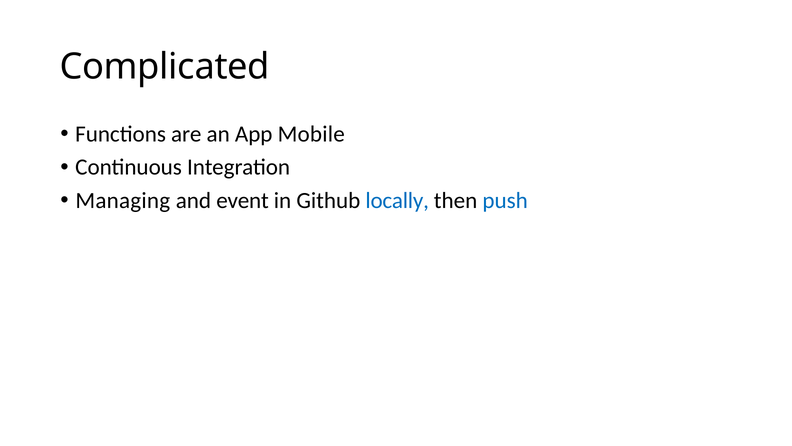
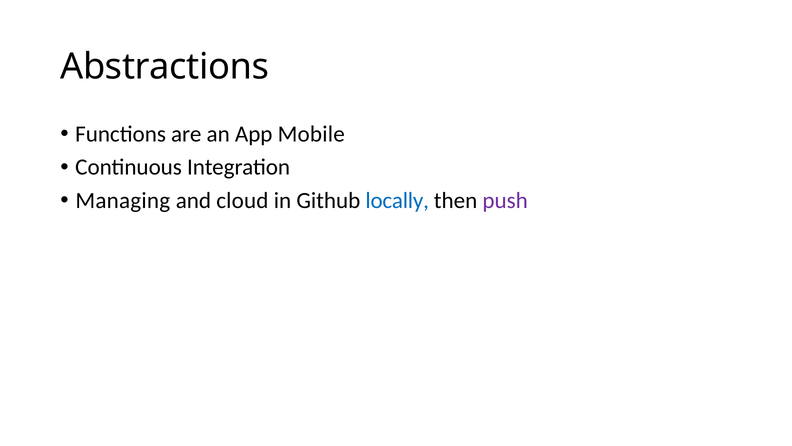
Complicated: Complicated -> Abstractions (165, 67)
event: event -> cloud (242, 200)
push colour: blue -> purple (505, 200)
